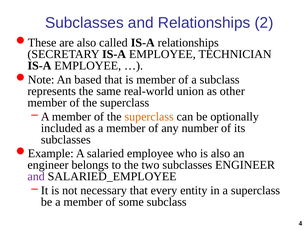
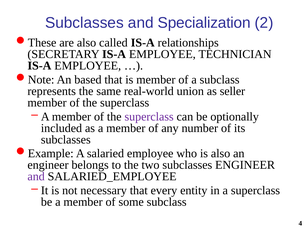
and Relationships: Relationships -> Specialization (204, 23)
other: other -> seller (232, 91)
superclass colour: orange -> purple (149, 117)
